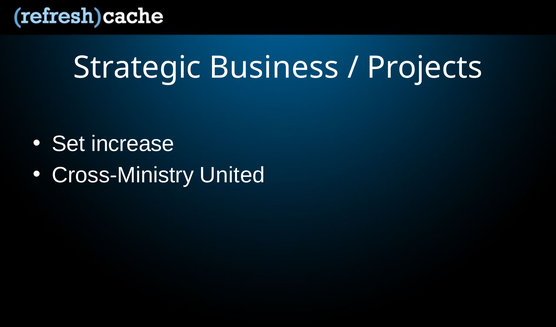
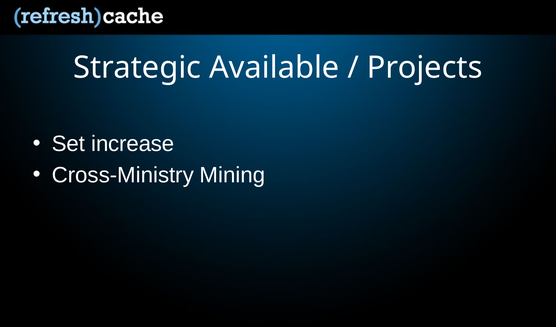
Business: Business -> Available (274, 68)
United: United -> Mining (232, 175)
